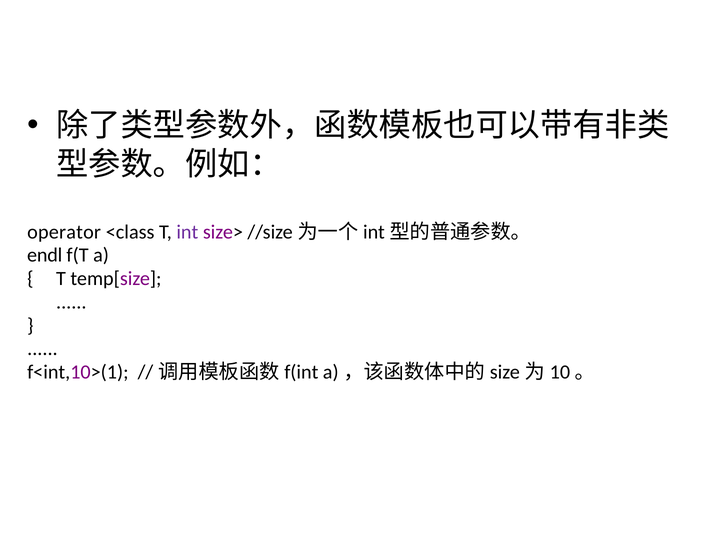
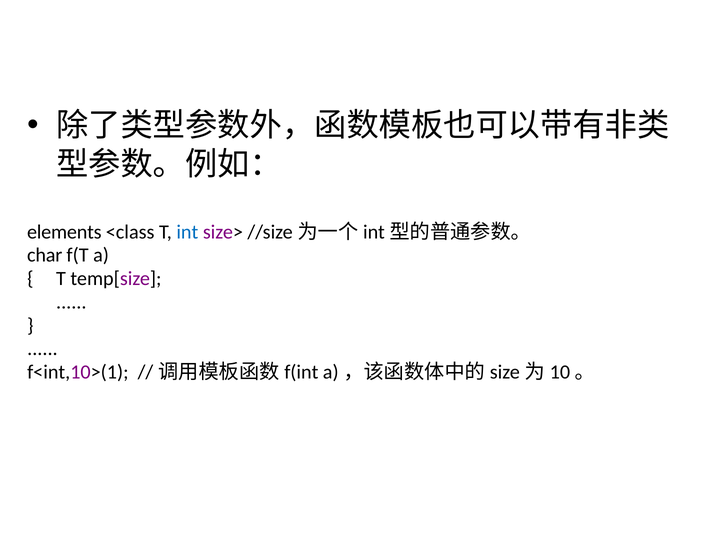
operator: operator -> elements (64, 232)
int colour: purple -> blue (187, 232)
endl: endl -> char (45, 256)
